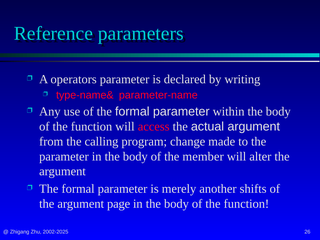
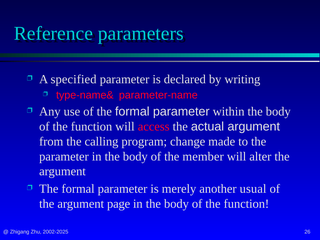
operators: operators -> specified (74, 79)
shifts: shifts -> usual (253, 189)
